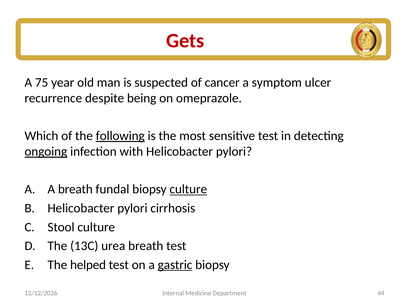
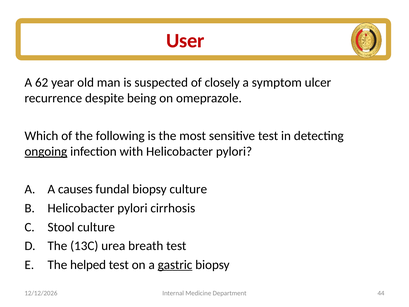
Gets: Gets -> User (185, 41)
75: 75 -> 62 (42, 82)
cancer: cancer -> closely (222, 82)
following underline: present -> none (120, 136)
A breath: breath -> causes (75, 189)
culture underline: present -> none (188, 189)
